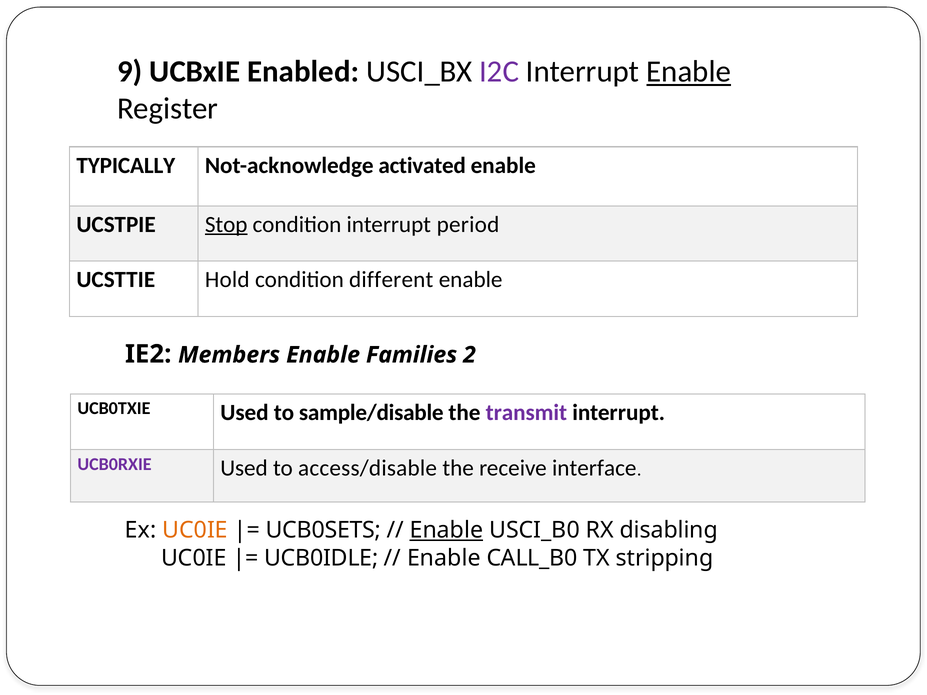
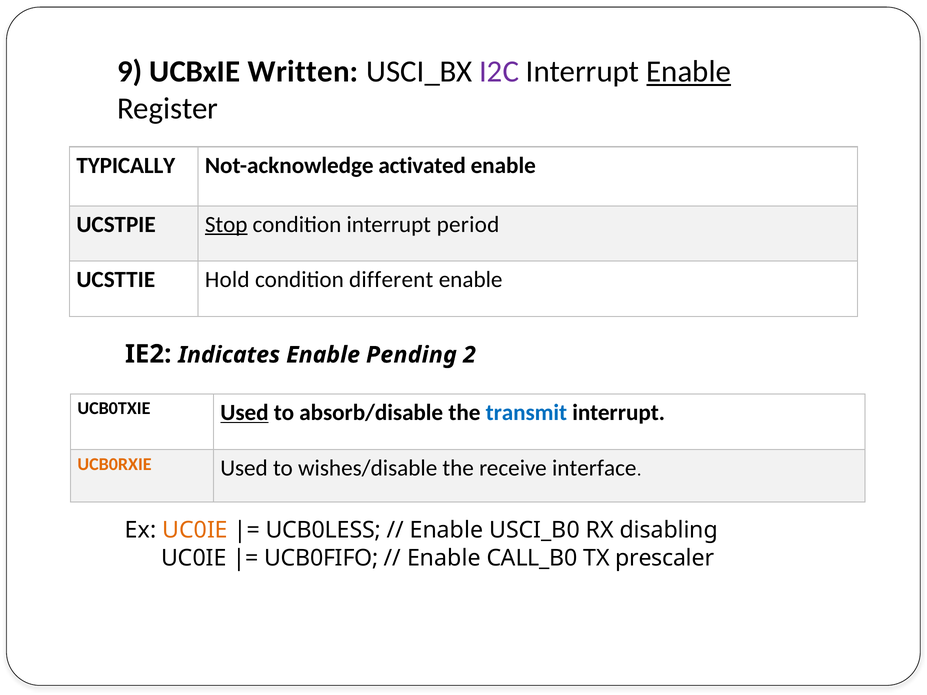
Enabled: Enabled -> Written (303, 72)
Members: Members -> Indicates (229, 355)
Families: Families -> Pending (411, 355)
Used underline: none -> present (244, 413)
sample/disable: sample/disable -> absorb/disable (371, 413)
transmit colour: purple -> blue (526, 413)
UCB0RXIE colour: purple -> orange (115, 464)
access/disable: access/disable -> wishes/disable (368, 468)
UCB0SETS: UCB0SETS -> UCB0LESS (323, 530)
Enable underline: present -> none (446, 530)
UCB0IDLE: UCB0IDLE -> UCB0FIFO (321, 558)
stripping: stripping -> prescaler (665, 558)
